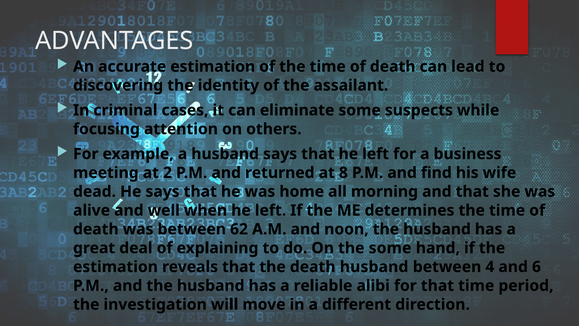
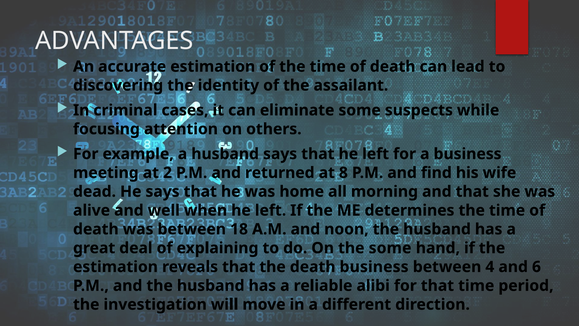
62: 62 -> 18 (239, 229)
death husband: husband -> business (374, 267)
